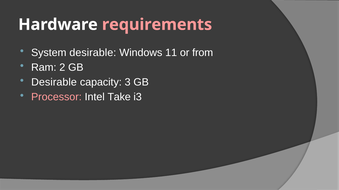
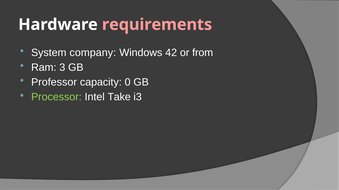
System desirable: desirable -> company (93, 53)
11: 11 -> 42 (171, 53)
2: 2 -> 3 (62, 68)
Desirable: Desirable -> Professor (54, 82)
3: 3 -> 0 (128, 82)
Processor colour: pink -> light green (56, 97)
